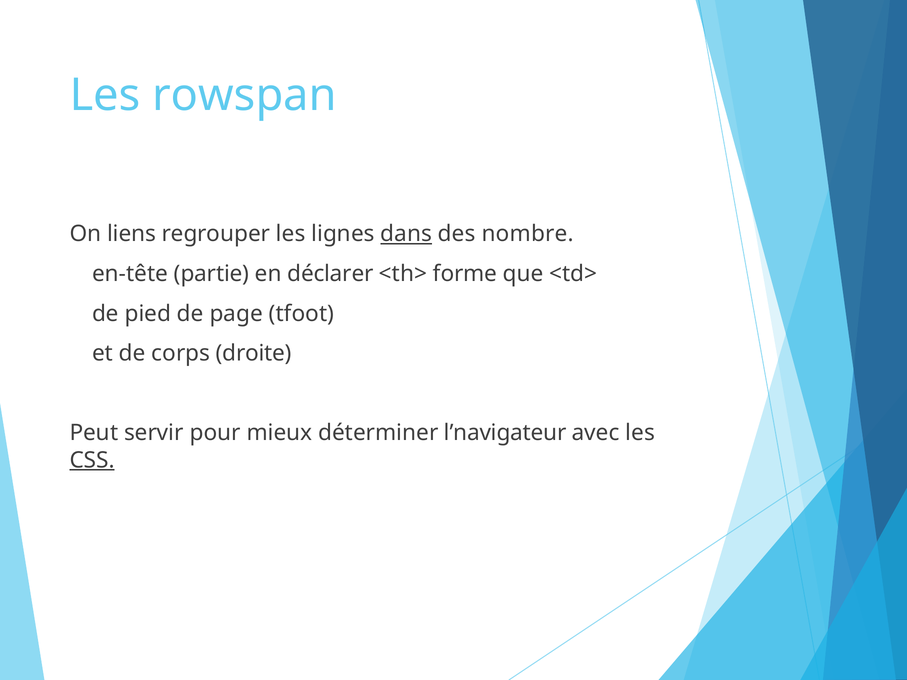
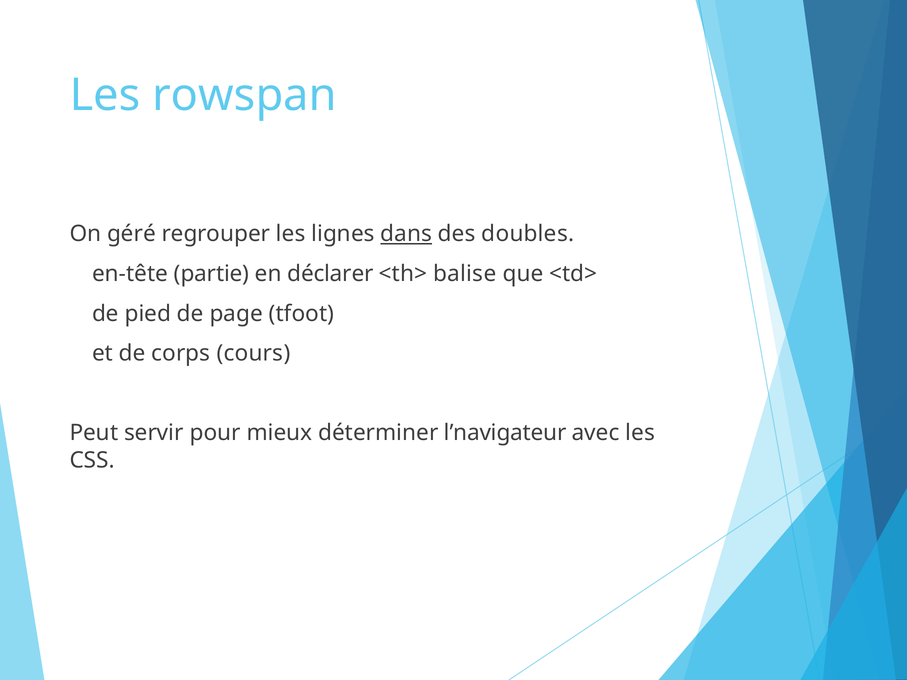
liens: liens -> géré (131, 234)
nombre: nombre -> doubles (528, 234)
forme: forme -> balise (465, 274)
droite: droite -> cours (253, 353)
CSS underline: present -> none (92, 460)
